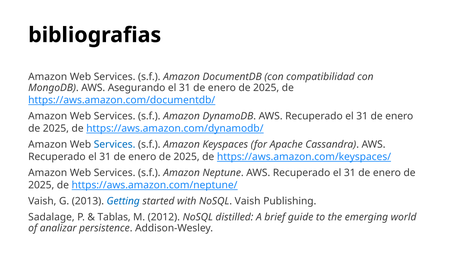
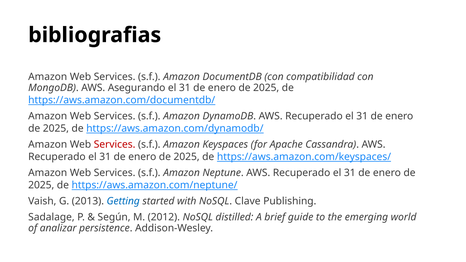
Services colour: blue -> red (115, 145)
NoSQL Vaish: Vaish -> Clave (248, 201)
Tablas: Tablas -> Según (114, 217)
